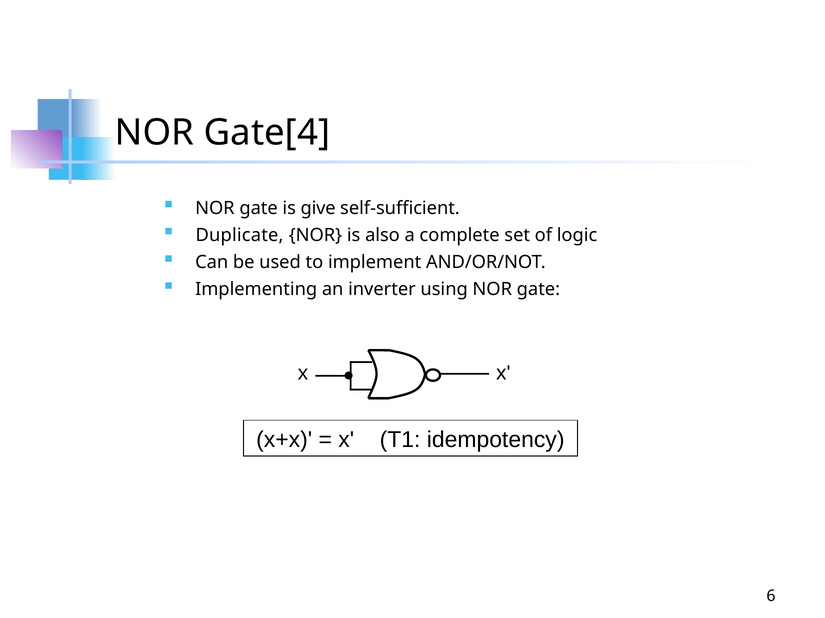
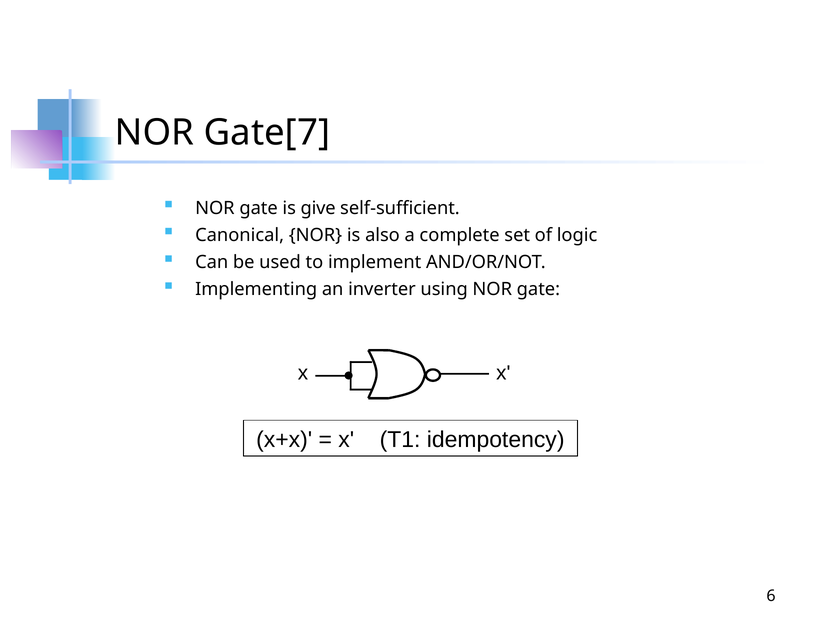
Gate[4: Gate[4 -> Gate[7 (267, 133)
Duplicate: Duplicate -> Canonical (240, 236)
